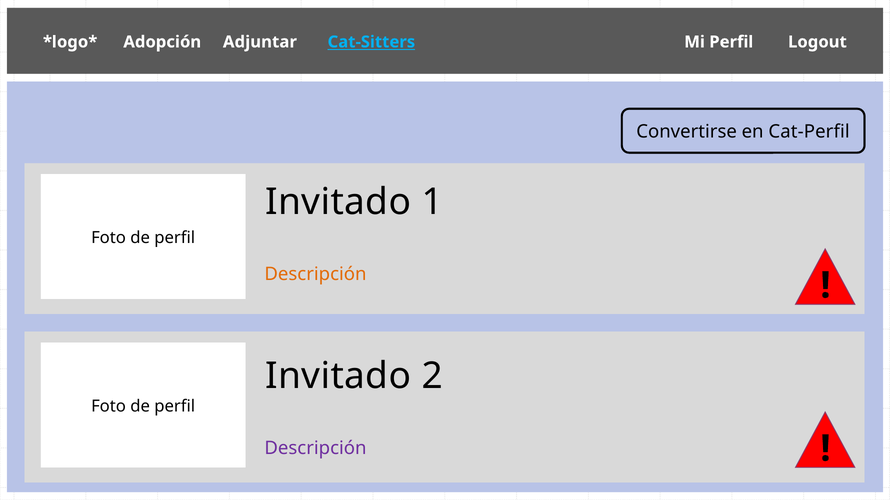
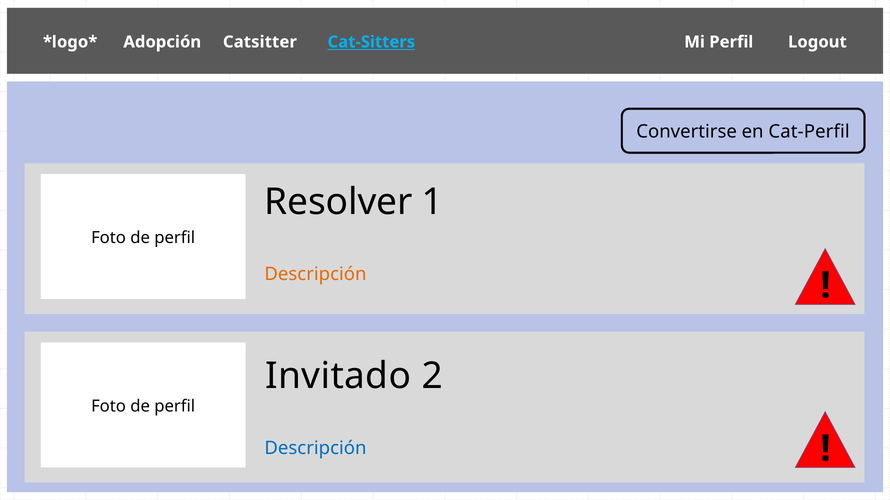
Adjuntar: Adjuntar -> Catsitter (260, 42)
Invitado: Invitado -> Resolver (338, 202)
Descripción colour: purple -> blue (315, 448)
